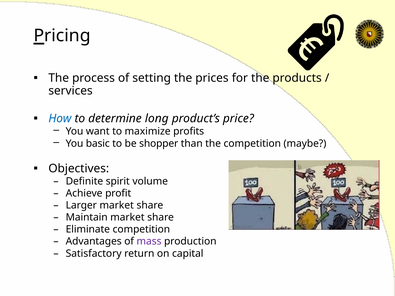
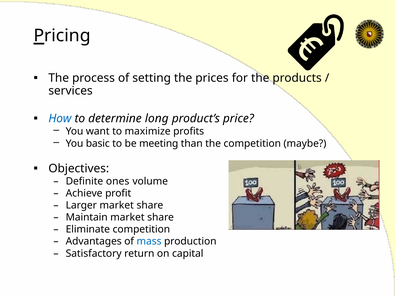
shopper: shopper -> meeting (159, 144)
spirit: spirit -> ones (118, 181)
mass colour: purple -> blue (149, 241)
